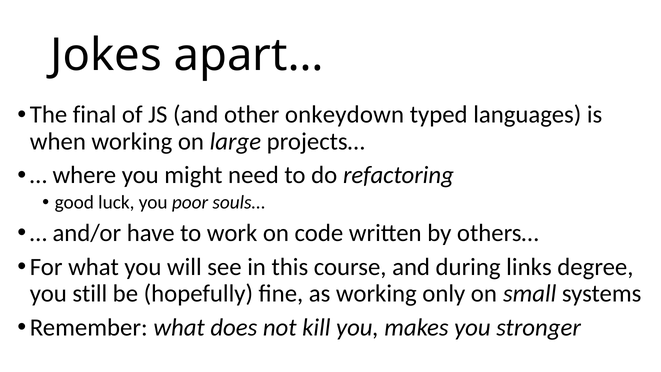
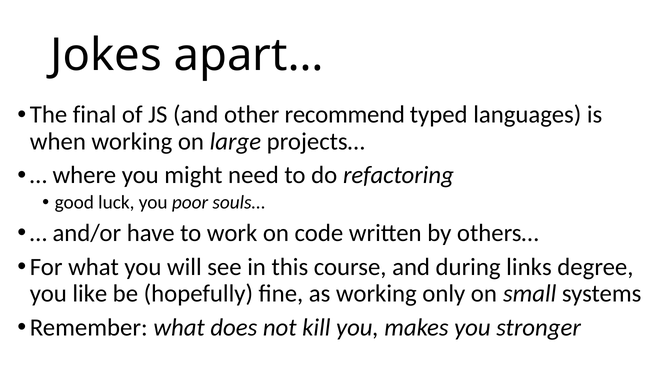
onkeydown: onkeydown -> recommend (345, 115)
still: still -> like (90, 294)
